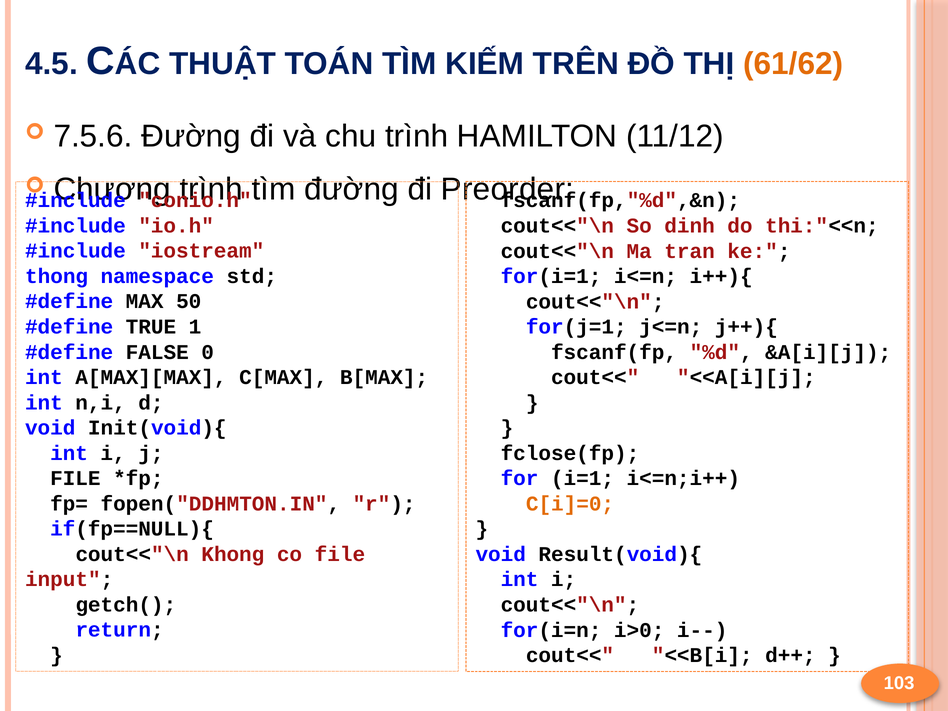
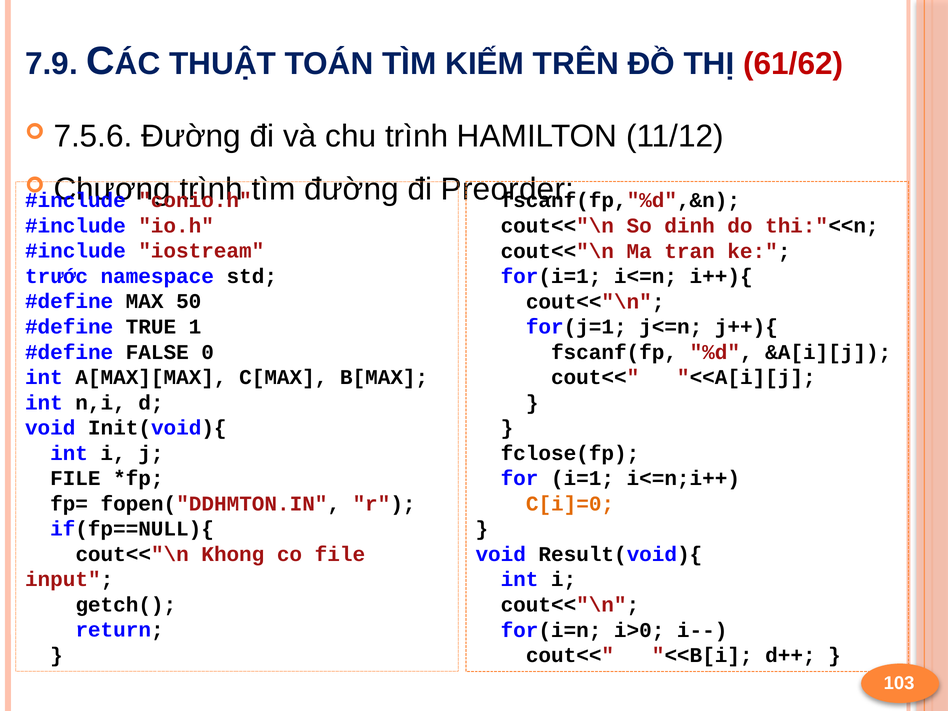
4.5: 4.5 -> 7.9 (51, 64)
61/62 colour: orange -> red (793, 64)
thong: thong -> trước (57, 276)
